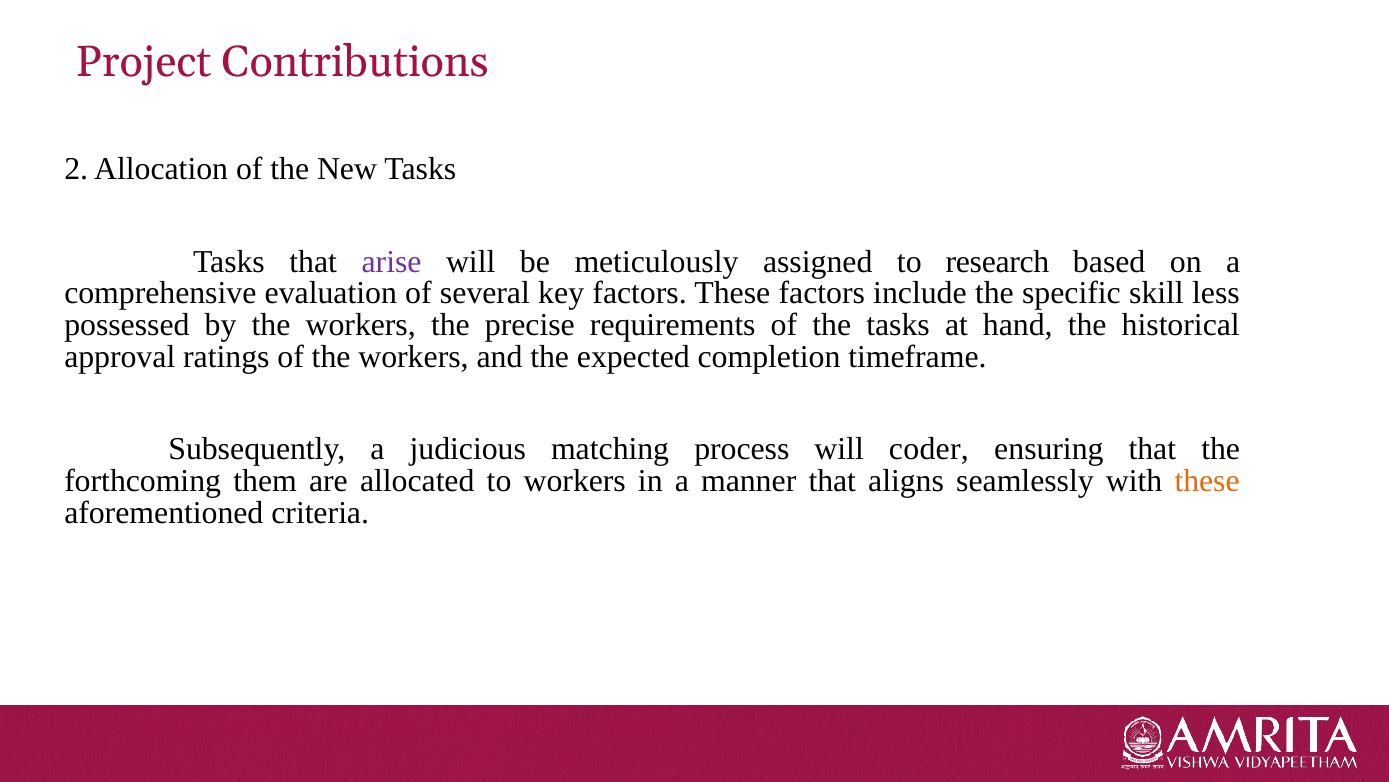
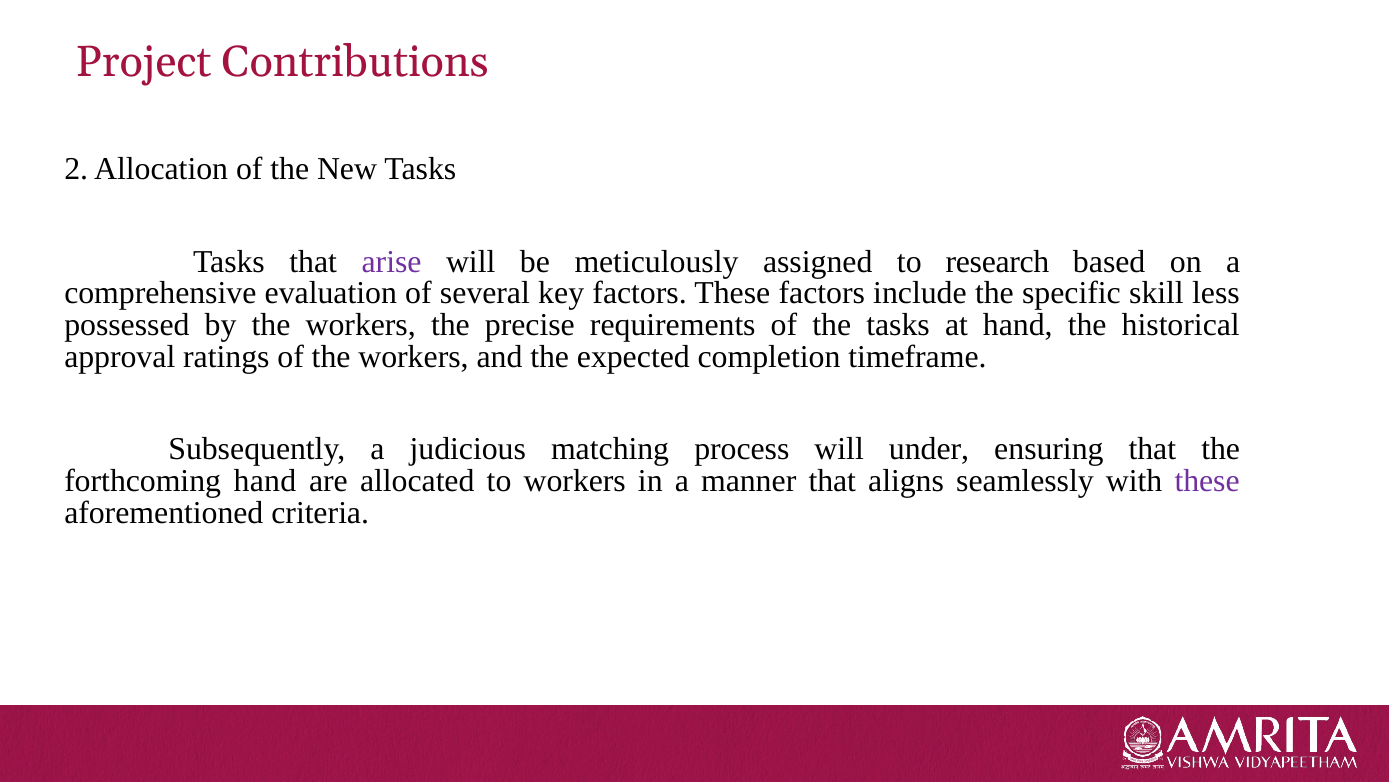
coder: coder -> under (929, 449)
forthcoming them: them -> hand (265, 481)
these colour: orange -> purple (1207, 481)
